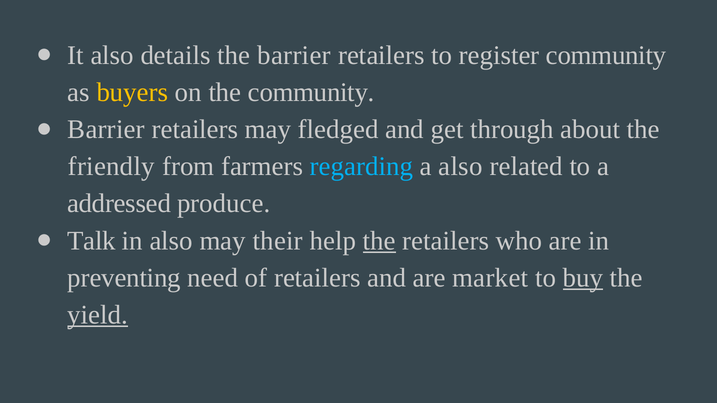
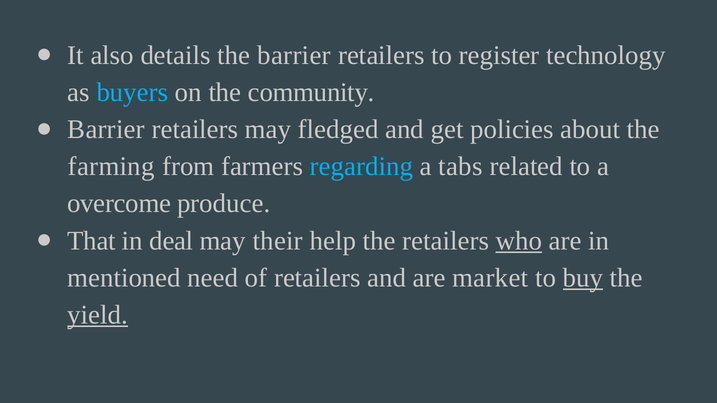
register community: community -> technology (606, 55)
buyers colour: yellow -> light blue (132, 92)
through: through -> policies (512, 129)
friendly: friendly -> farming (111, 167)
a also: also -> tabs (461, 167)
addressed: addressed -> overcome (119, 204)
Talk: Talk -> That (91, 241)
in also: also -> deal (171, 241)
the underline: present -> none (379, 241)
who underline: none -> present (519, 241)
preventing: preventing -> mentioned (124, 278)
